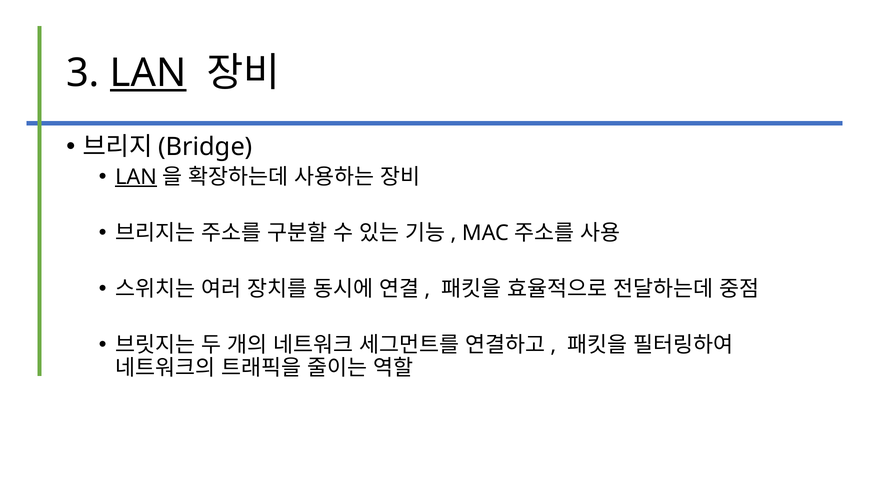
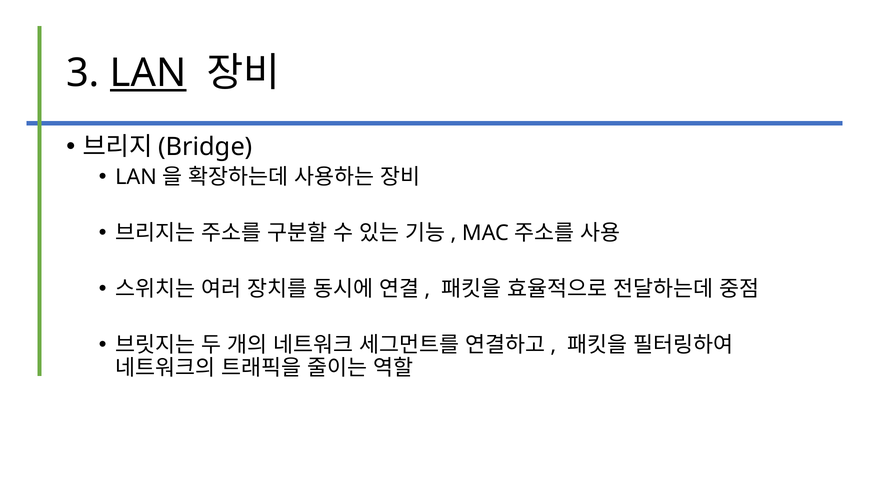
LAN underline: present -> none (136, 177)
